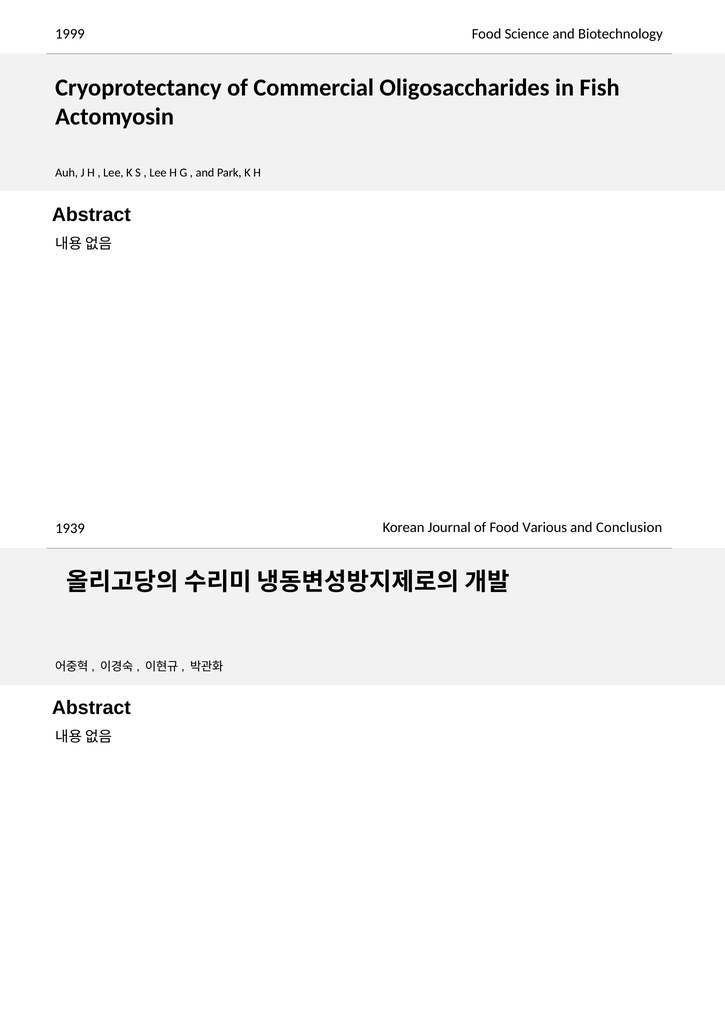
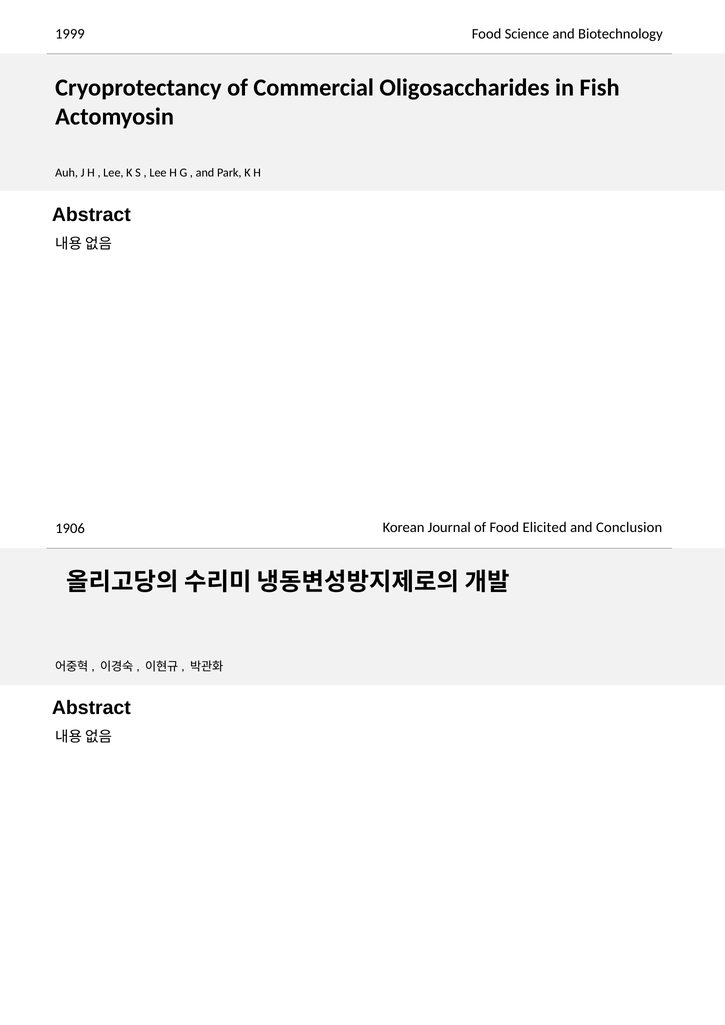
Various: Various -> Elicited (545, 528)
1939: 1939 -> 1906 (70, 528)
